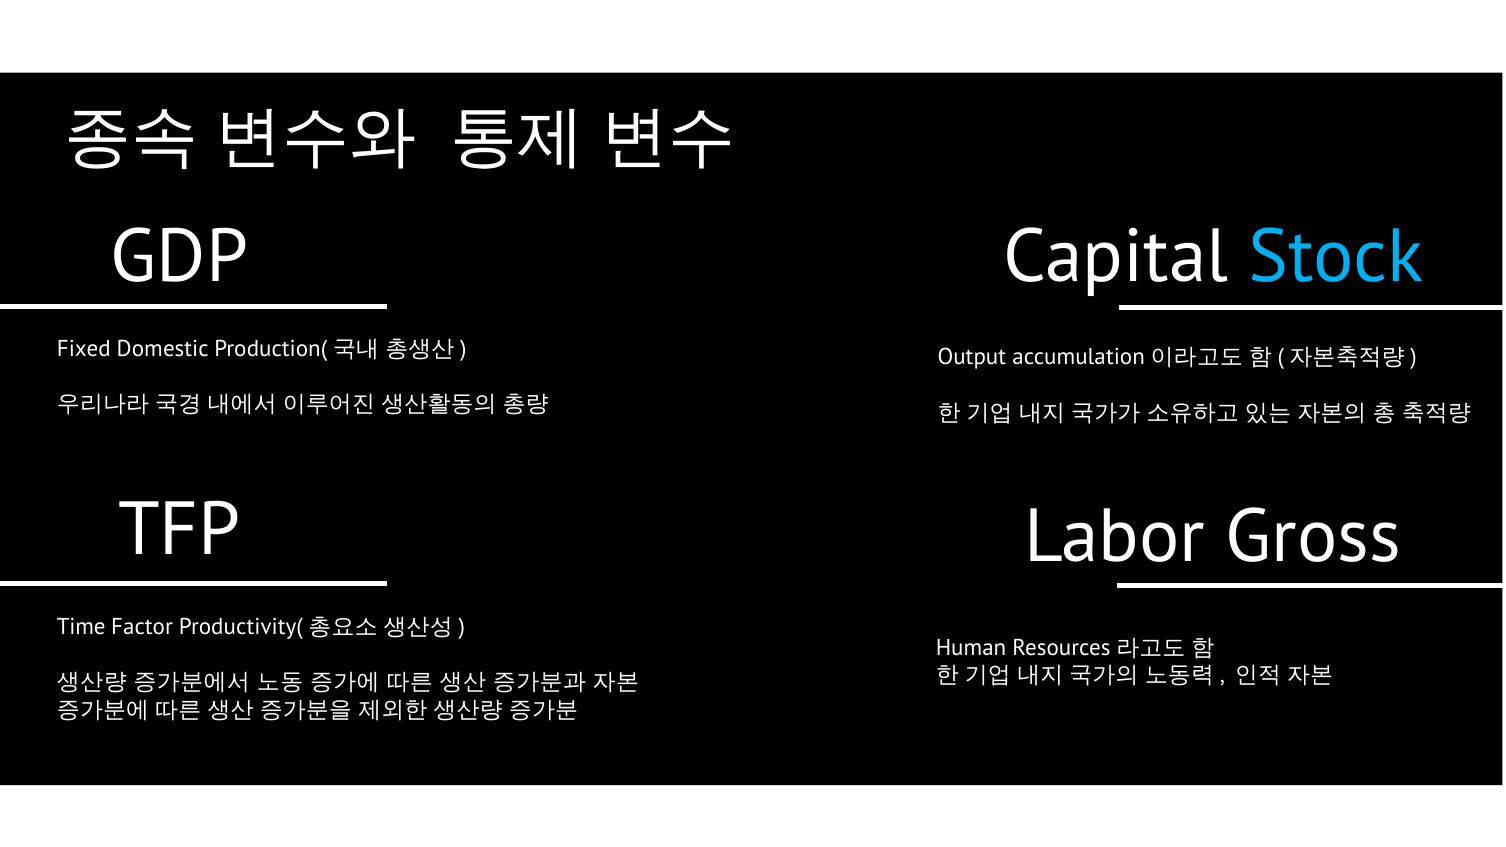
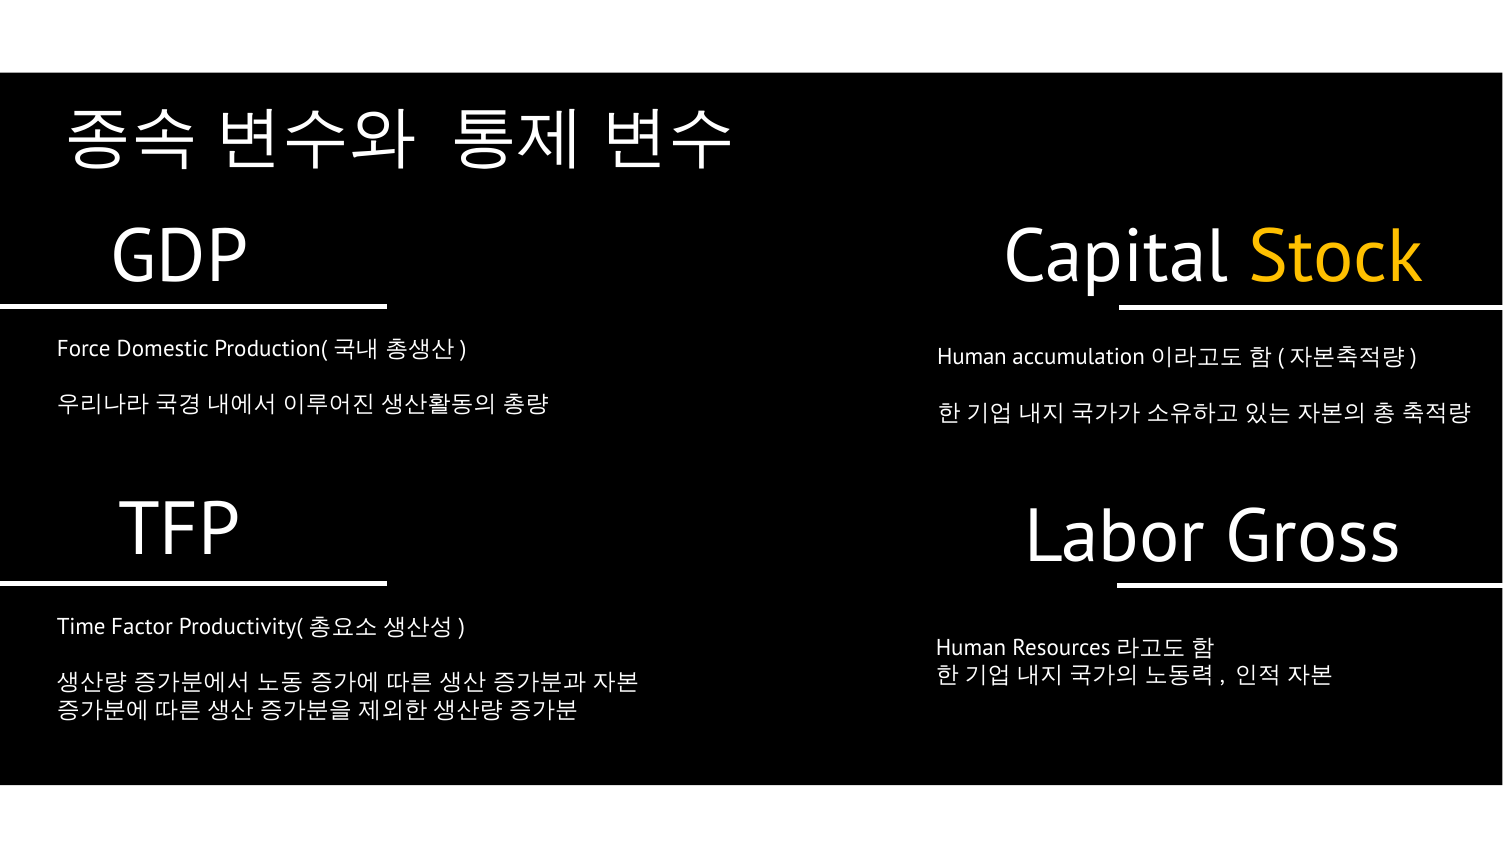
Stock colour: light blue -> yellow (1336, 257)
Fixed: Fixed -> Force (84, 349)
Output: Output -> Human (972, 357)
